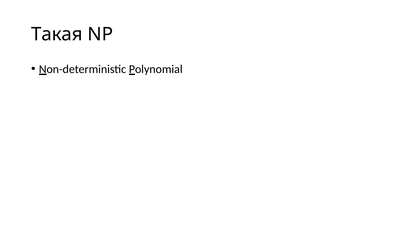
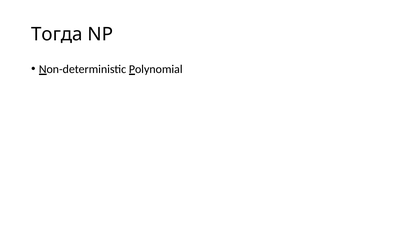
Такая: Такая -> Тогда (57, 34)
